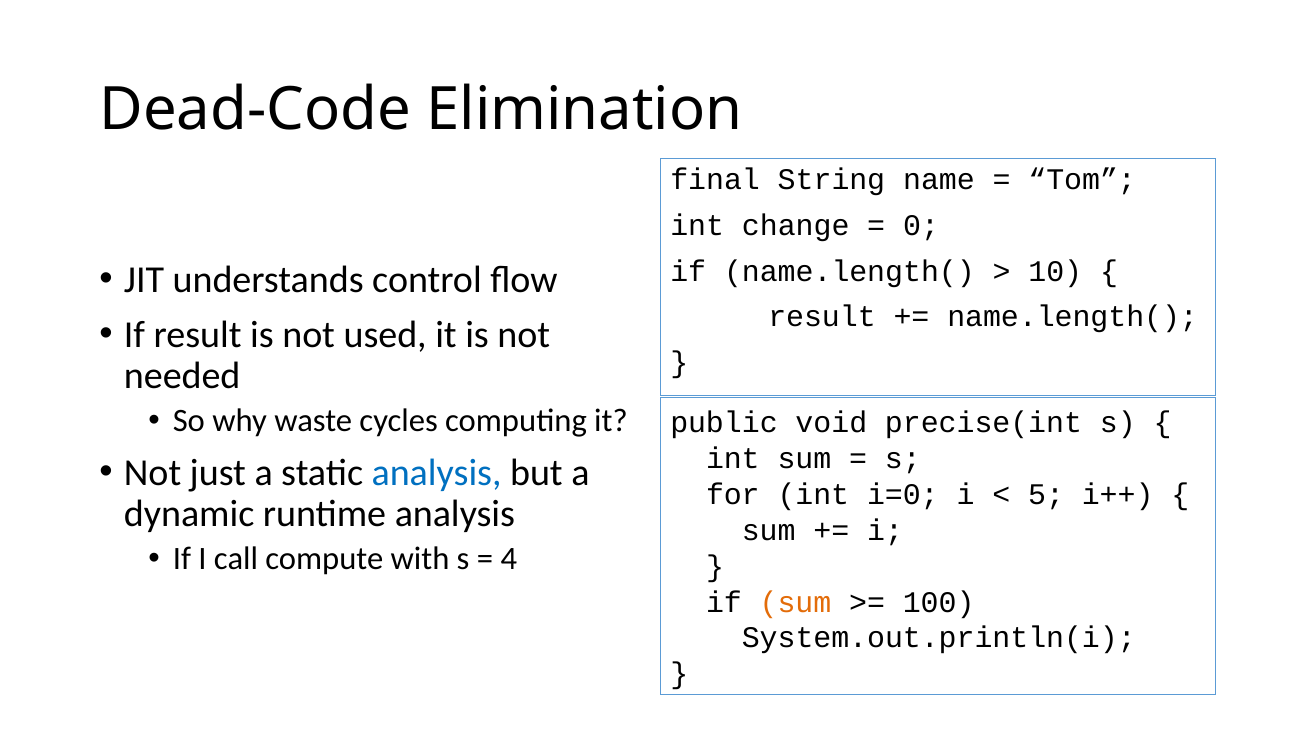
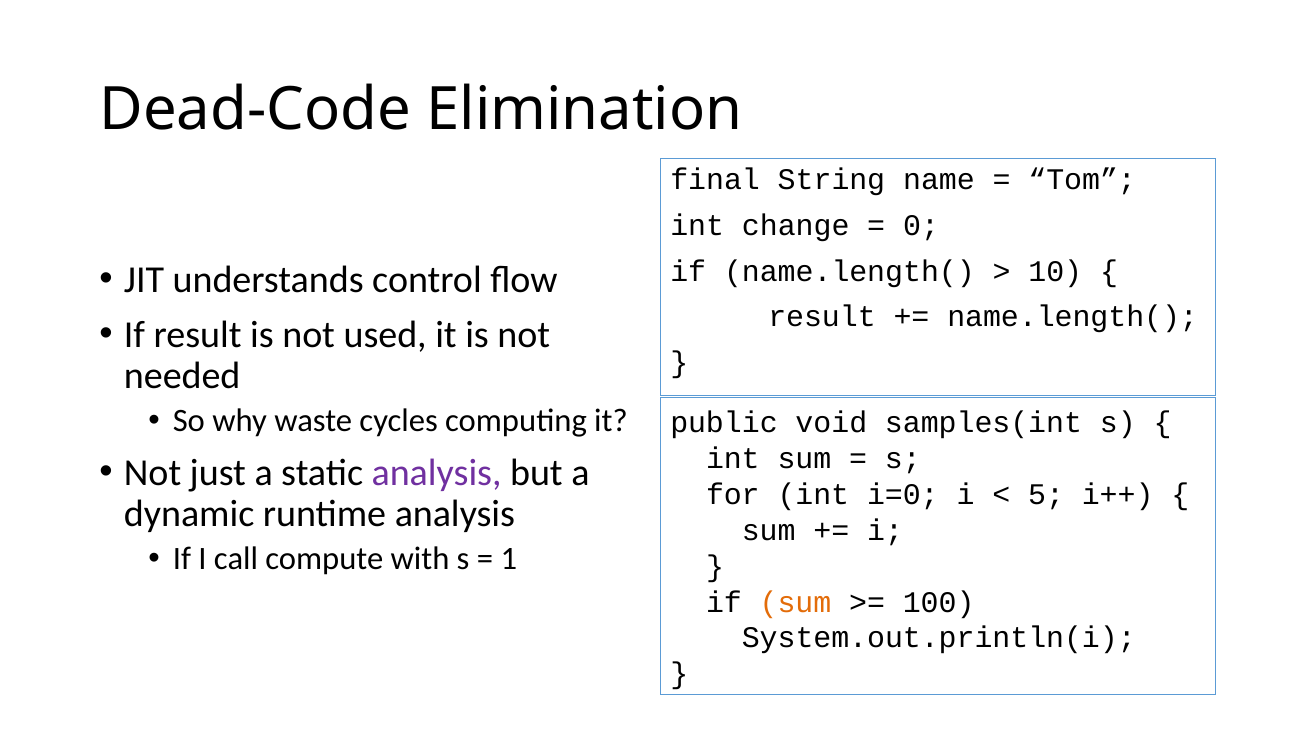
precise(int: precise(int -> samples(int (983, 423)
analysis colour: blue -> purple (437, 472)
4: 4 -> 1 (509, 559)
